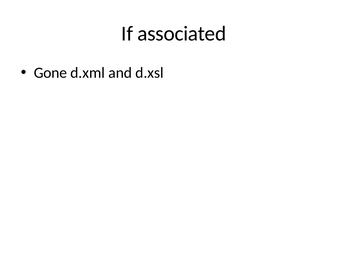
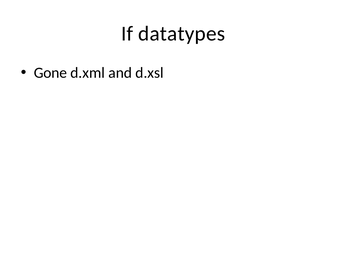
associated: associated -> datatypes (182, 34)
